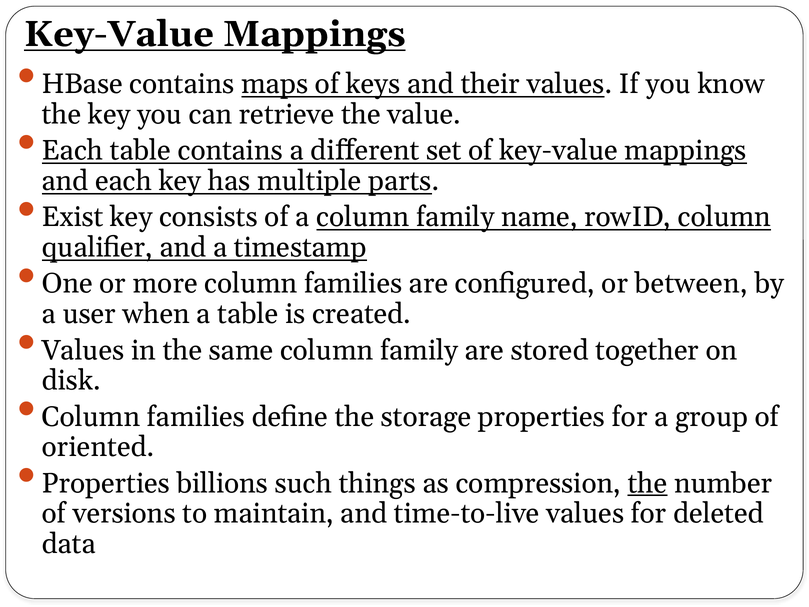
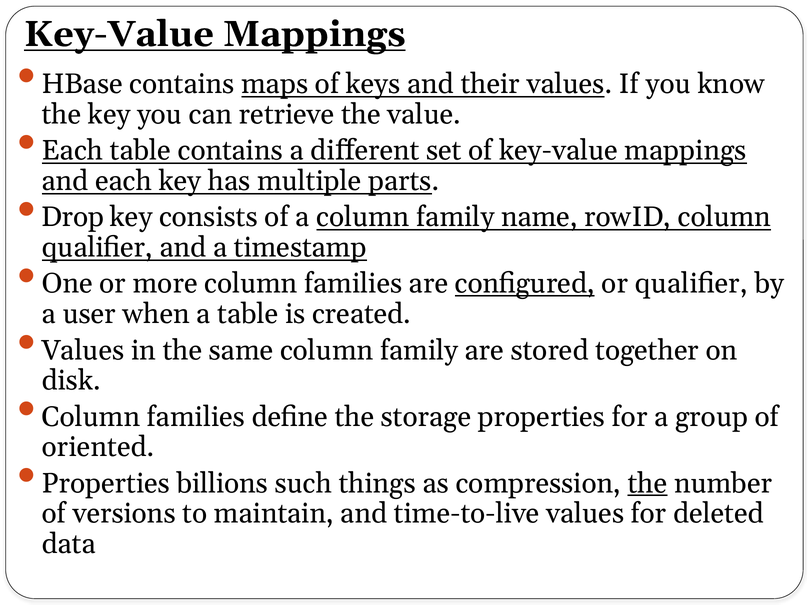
Exist: Exist -> Drop (73, 217)
conﬁgured underline: none -> present (525, 284)
or between: between -> qualiﬁer (691, 284)
